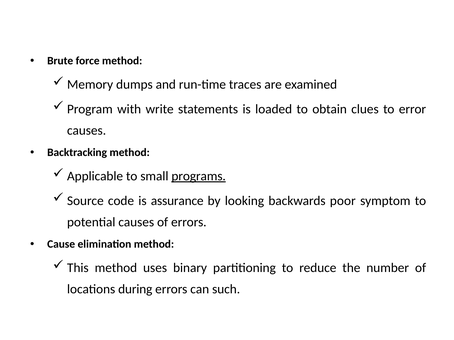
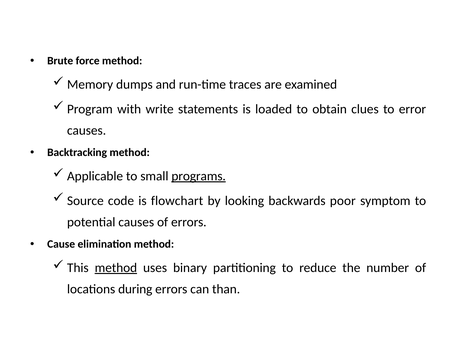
assurance: assurance -> flowchart (177, 201)
method underline: none -> present (116, 268)
such: such -> than (226, 290)
